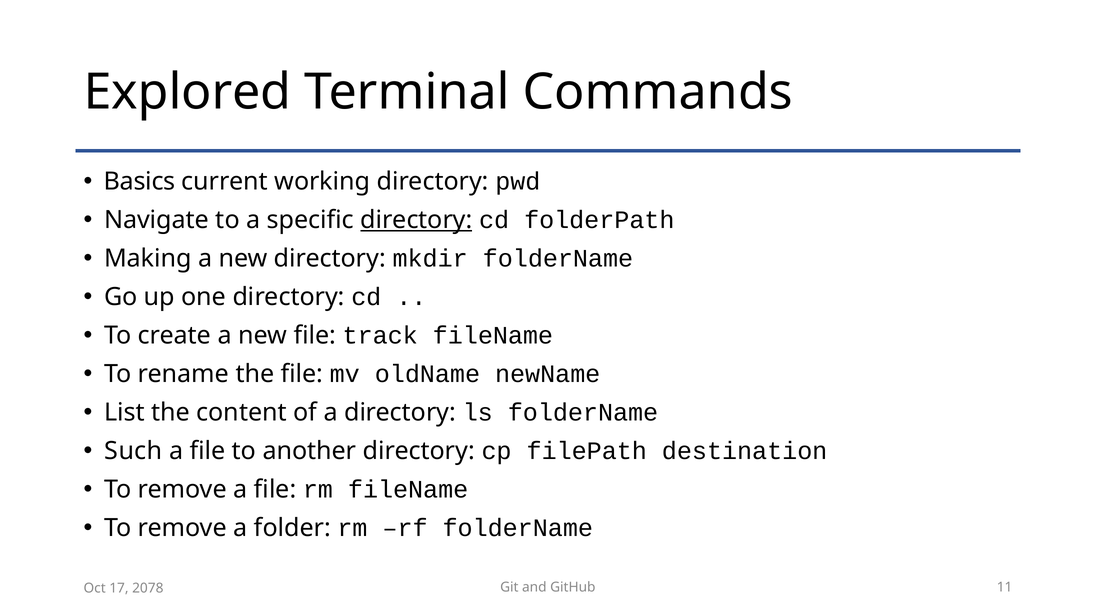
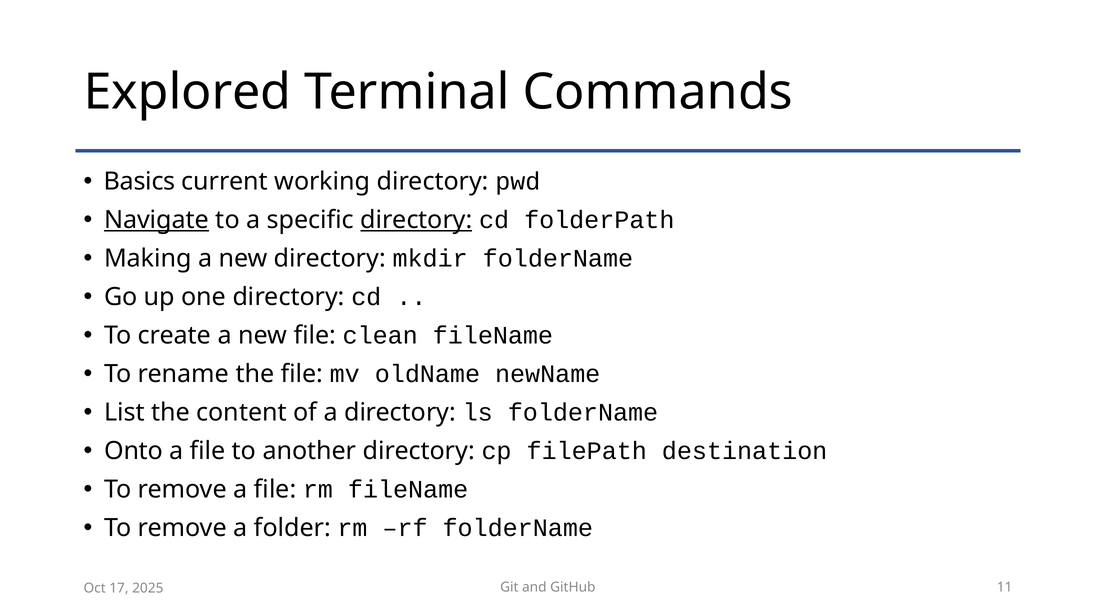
Navigate underline: none -> present (157, 220)
track: track -> clean (380, 336)
Such: Such -> Onto (134, 451)
2078: 2078 -> 2025 (148, 589)
